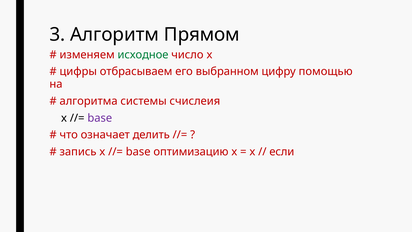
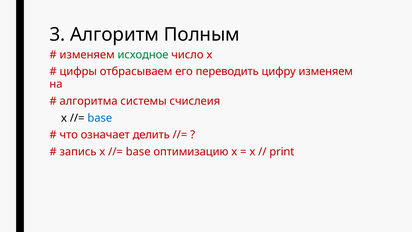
Прямом: Прямом -> Полным (202, 35)
выбранном: выбранном -> переводить (227, 72)
цифру помощью: помощью -> изменяем (326, 72)
base colour: purple -> blue (100, 118)
если: если -> print (282, 152)
